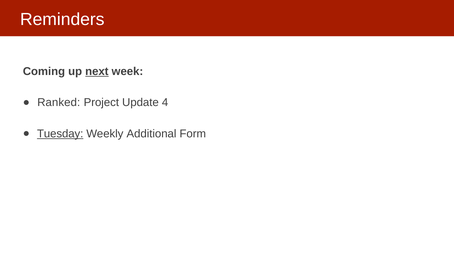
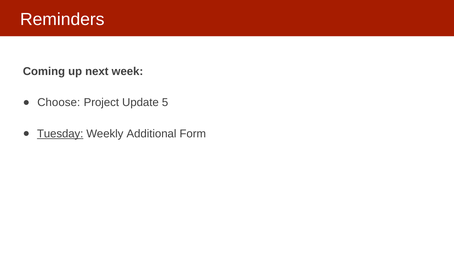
next underline: present -> none (97, 71)
Ranked: Ranked -> Choose (59, 103)
4: 4 -> 5 (165, 103)
